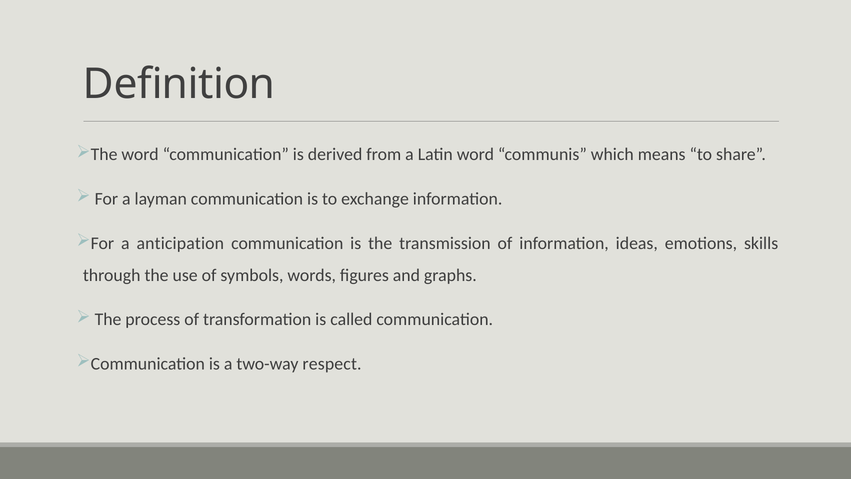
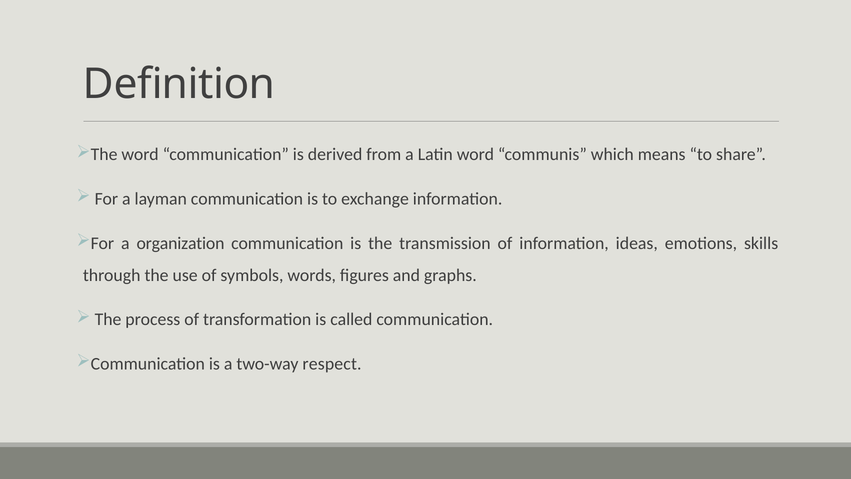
anticipation: anticipation -> organization (180, 243)
